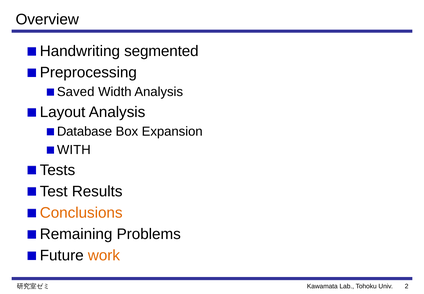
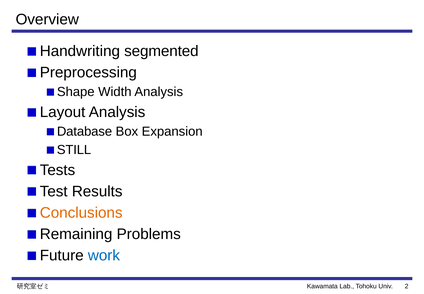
Saved: Saved -> Shape (76, 92)
WITH: WITH -> STILL (74, 150)
work colour: orange -> blue (104, 255)
